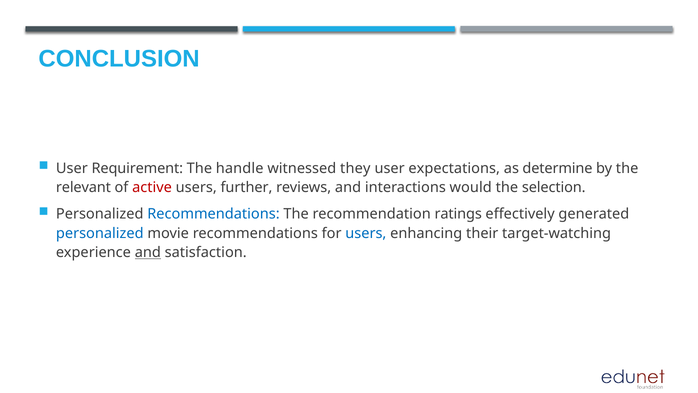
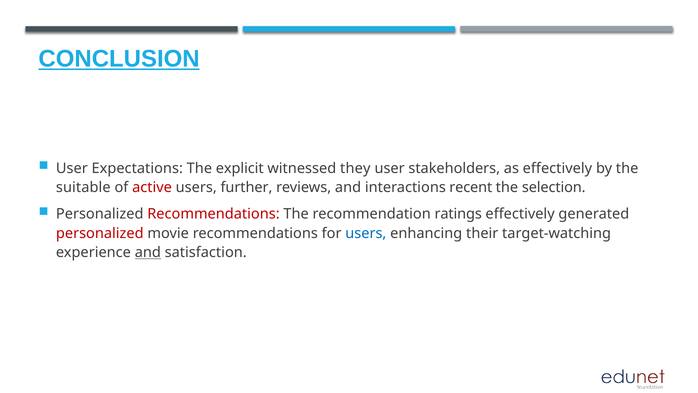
CONCLUSION underline: none -> present (119, 59)
Requirement: Requirement -> Expectations (137, 168)
handle: handle -> explicit (240, 168)
expectations: expectations -> stakeholders (454, 168)
as determine: determine -> effectively (557, 168)
relevant: relevant -> suitable (83, 187)
would: would -> recent (471, 187)
Recommendations colour: blue -> red (214, 214)
personalized colour: blue -> red (100, 233)
